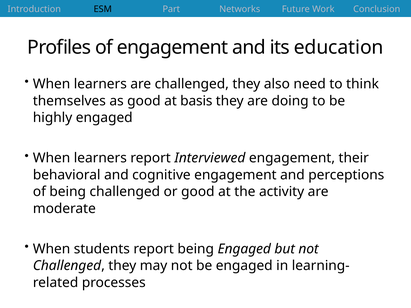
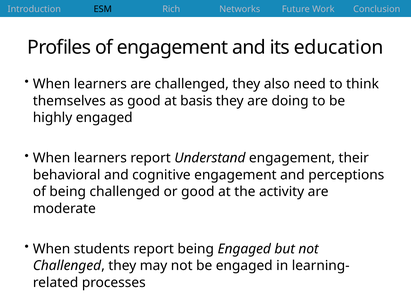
Part: Part -> Rich (171, 9)
Interviewed: Interviewed -> Understand (210, 158)
